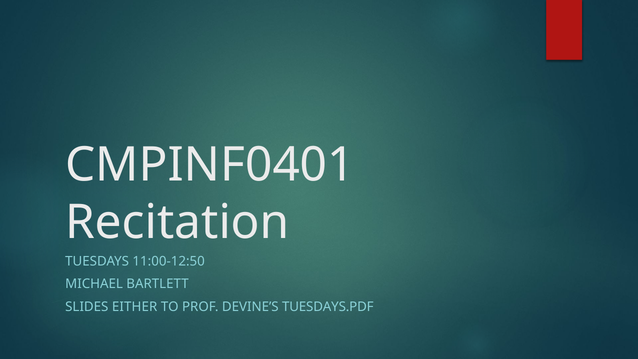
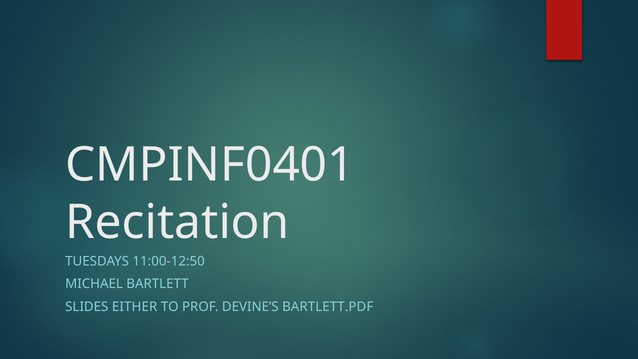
TUESDAYS.PDF: TUESDAYS.PDF -> BARTLETT.PDF (328, 307)
